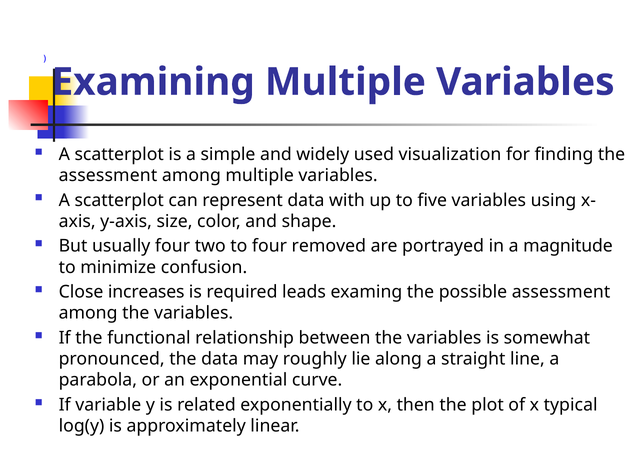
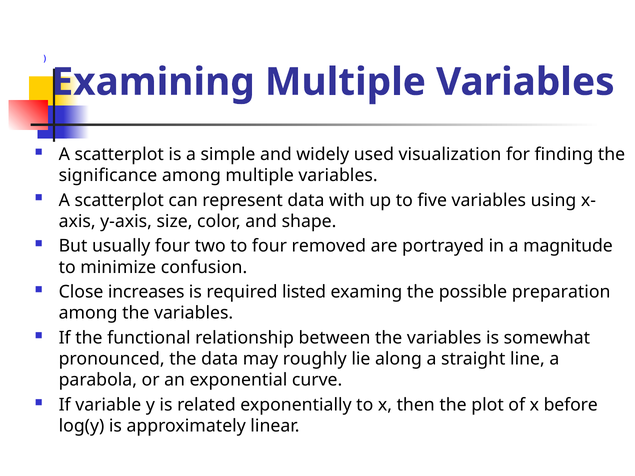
assessment: assessment -> significance (108, 176)
leads: leads -> listed (304, 292)
possible assessment: assessment -> preparation (561, 292)
typical: typical -> before (571, 405)
